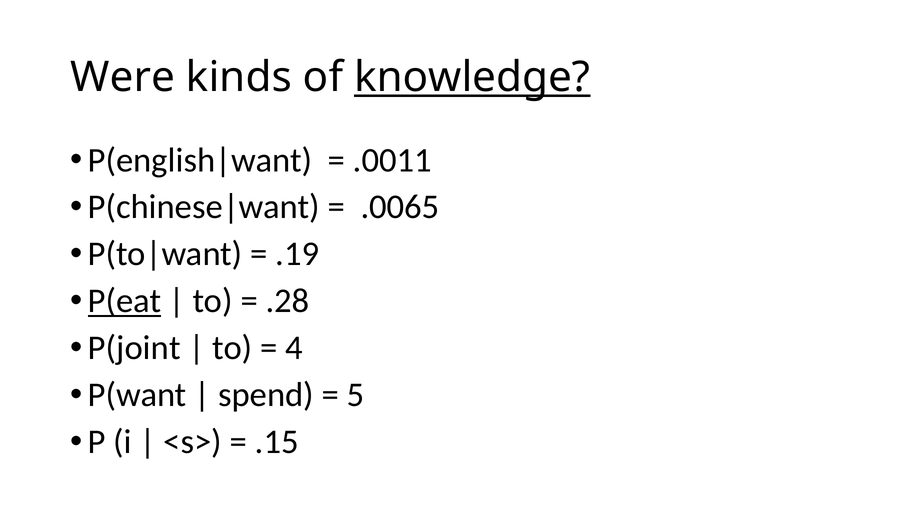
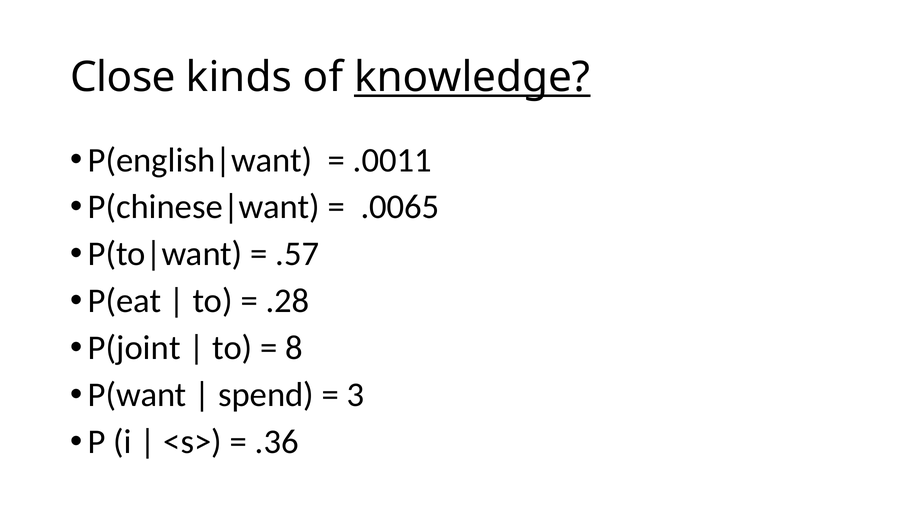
Were: Were -> Close (123, 78)
.19: .19 -> .57 (297, 254)
P(eat underline: present -> none (125, 302)
4: 4 -> 8 (294, 349)
5: 5 -> 3 (356, 396)
.15: .15 -> .36 (277, 443)
